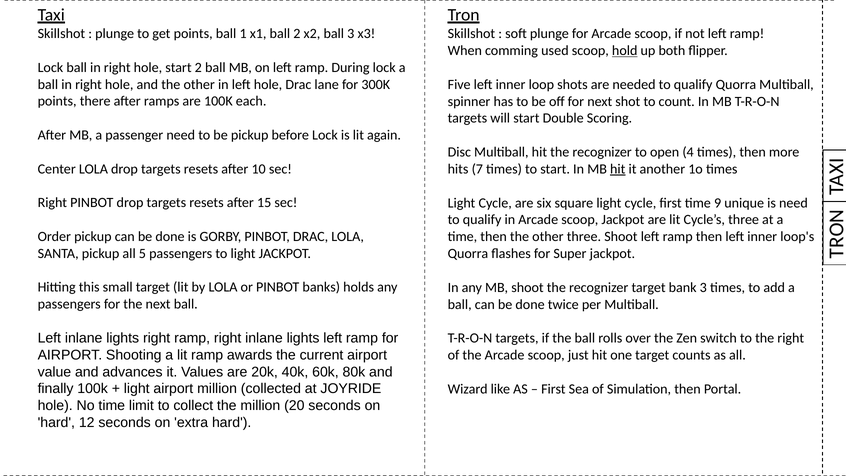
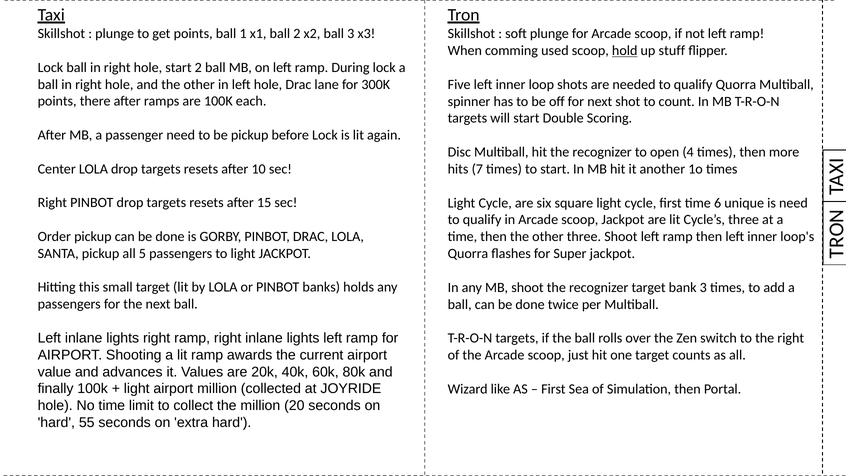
both: both -> stuff (672, 51)
hit underline: present -> none (618, 169)
9: 9 -> 6 (718, 203)
12: 12 -> 55 (87, 423)
